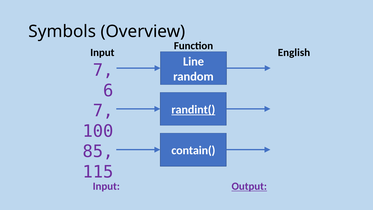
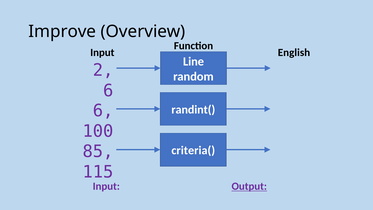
Symbols: Symbols -> Improve (62, 31)
7: 7 -> 2 (103, 70)
7: 7 -> 6 (103, 111)
randint( underline: present -> none (193, 110)
contain(: contain( -> criteria( (193, 150)
